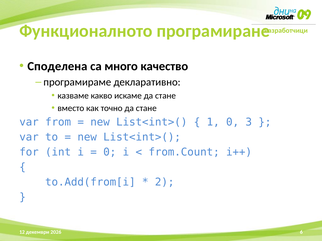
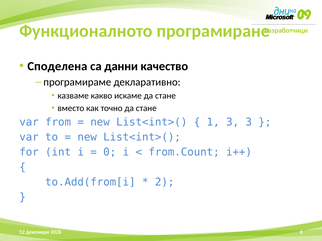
много: много -> данни (121, 66)
1 0: 0 -> 3 (233, 122)
